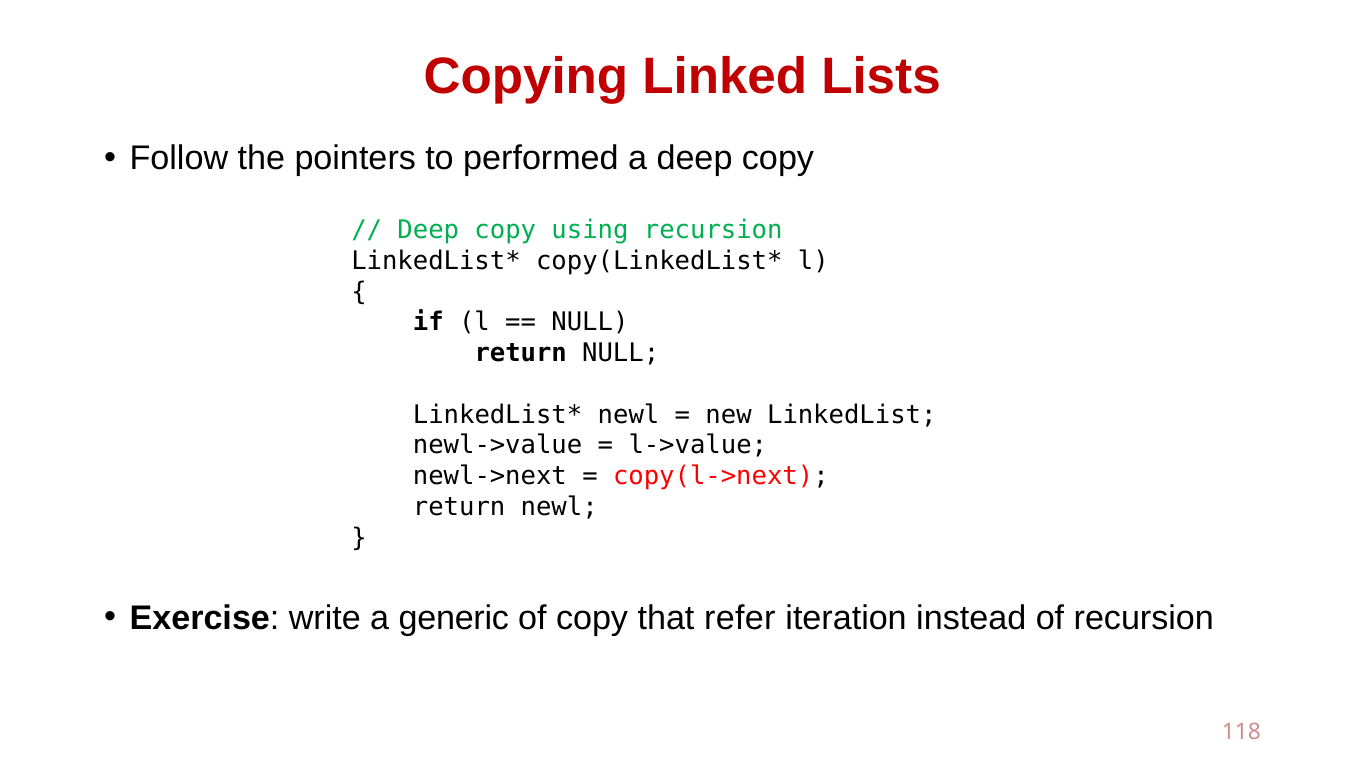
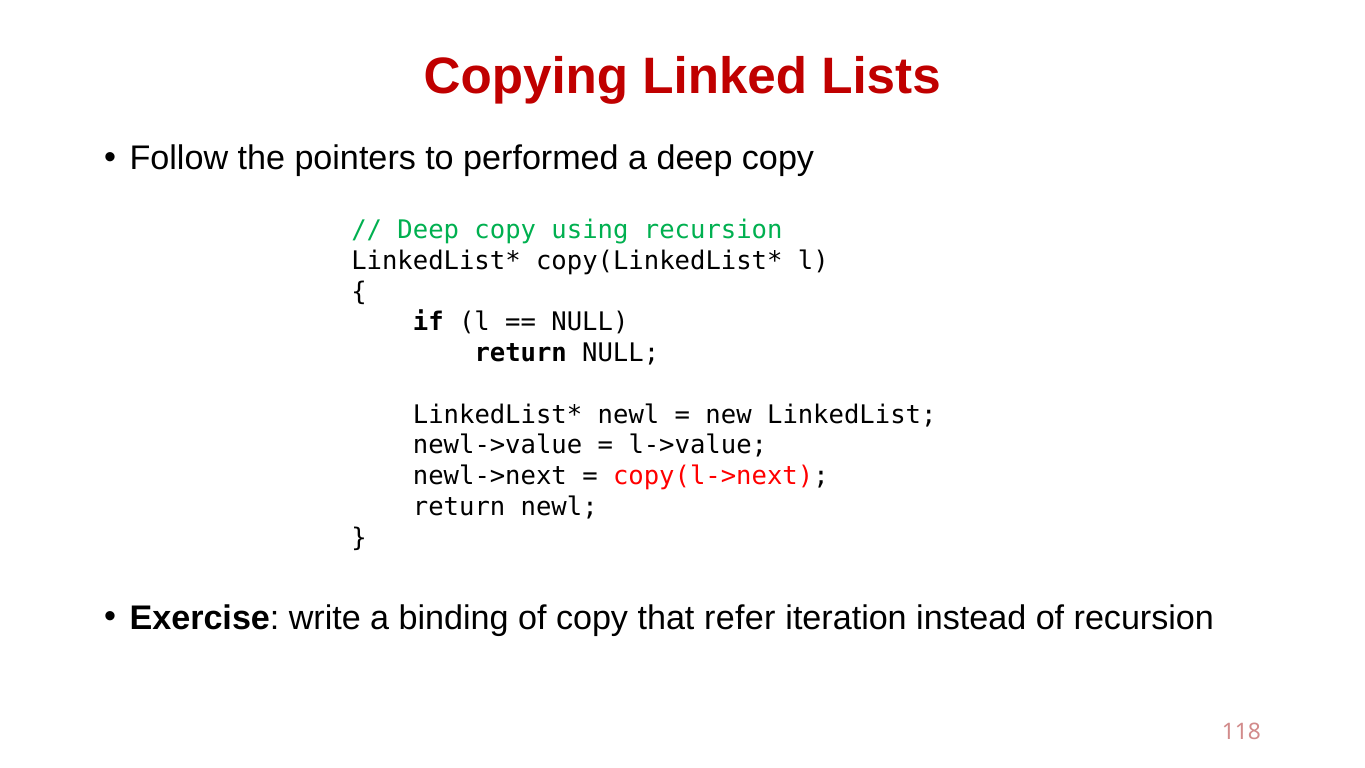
generic: generic -> binding (454, 618)
